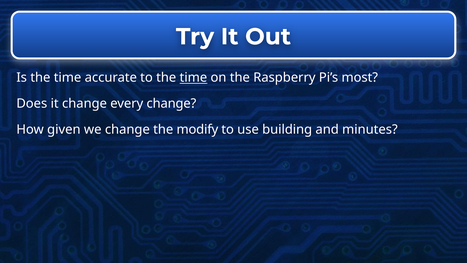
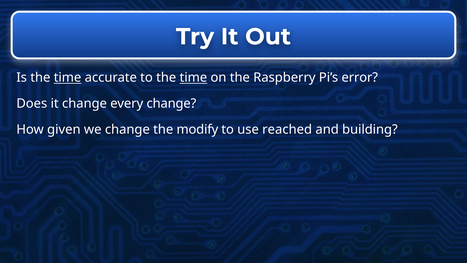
time underline: none -> present (68, 78)
most: most -> error (360, 78)
building: building -> reached (287, 129)
minutes: minutes -> building (370, 129)
